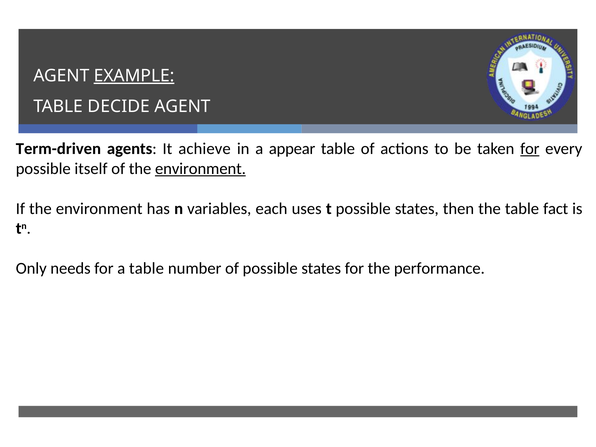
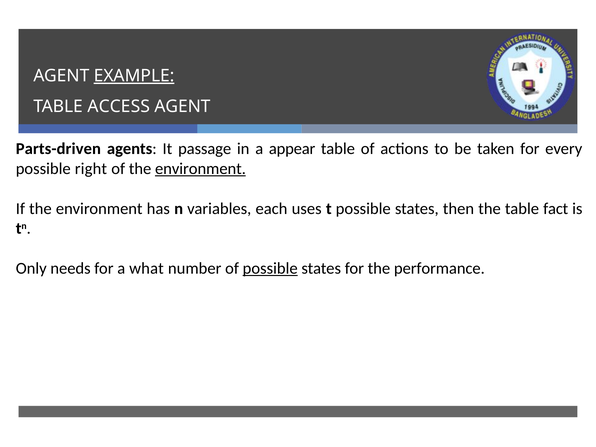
DECIDE: DECIDE -> ACCESS (119, 106)
Term-driven: Term-driven -> Parts-driven (58, 149)
achieve: achieve -> passage (205, 149)
for underline: present -> none (530, 149)
itself: itself -> right (91, 169)
a table: table -> what (146, 268)
possible underline: none -> present (270, 268)
